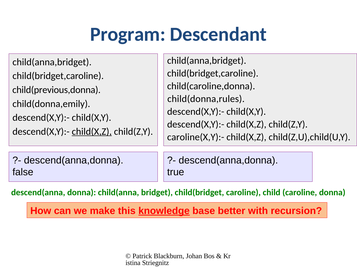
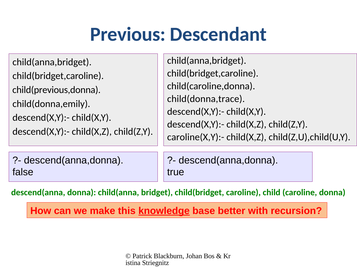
Program: Program -> Previous (128, 34)
child(donna,rules: child(donna,rules -> child(donna,trace (206, 99)
child(X,Z underline: present -> none (92, 131)
